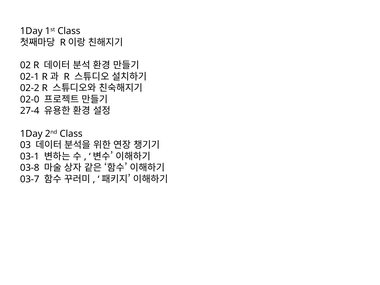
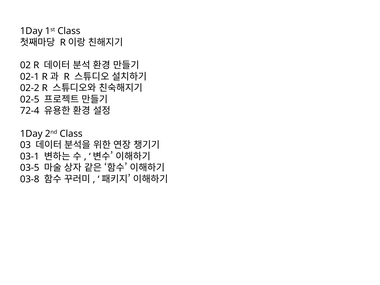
02-0: 02-0 -> 02-5 (30, 99)
27-4: 27-4 -> 72-4 (30, 111)
03-8: 03-8 -> 03-5 (30, 168)
03-7: 03-7 -> 03-8 (30, 179)
